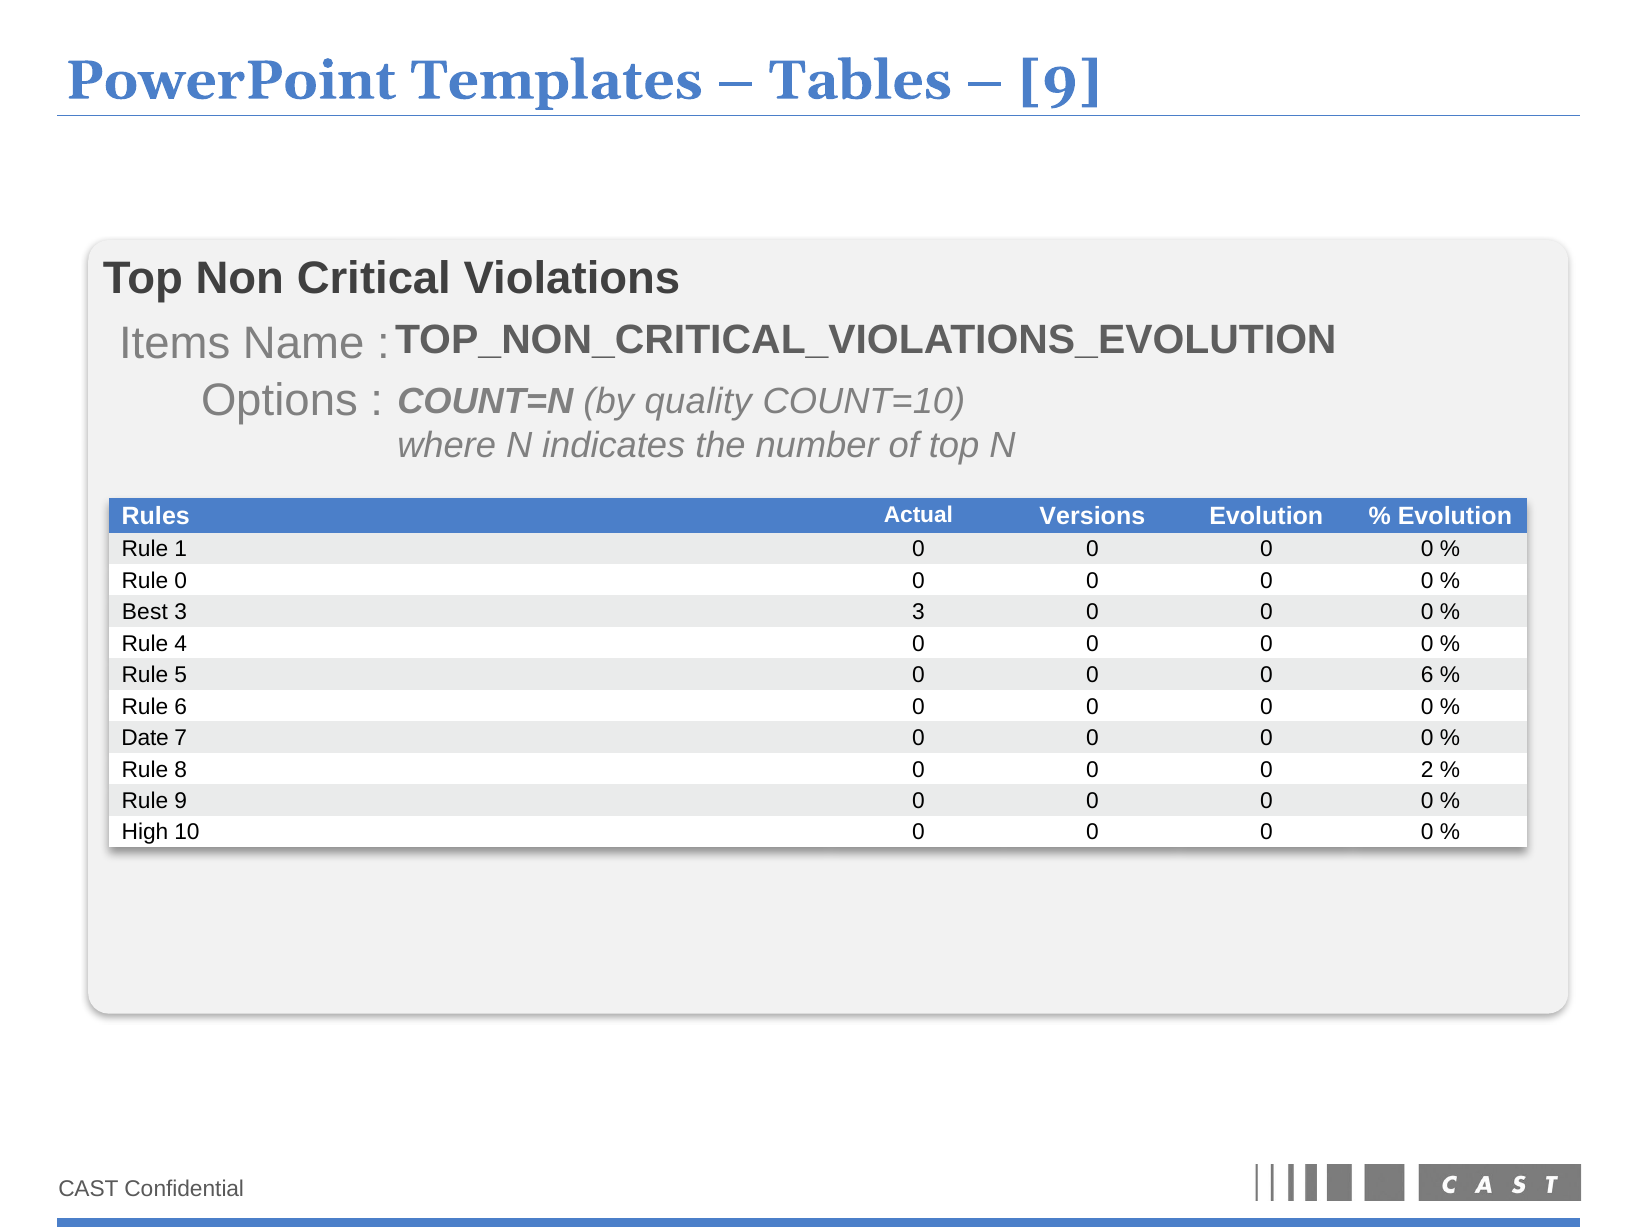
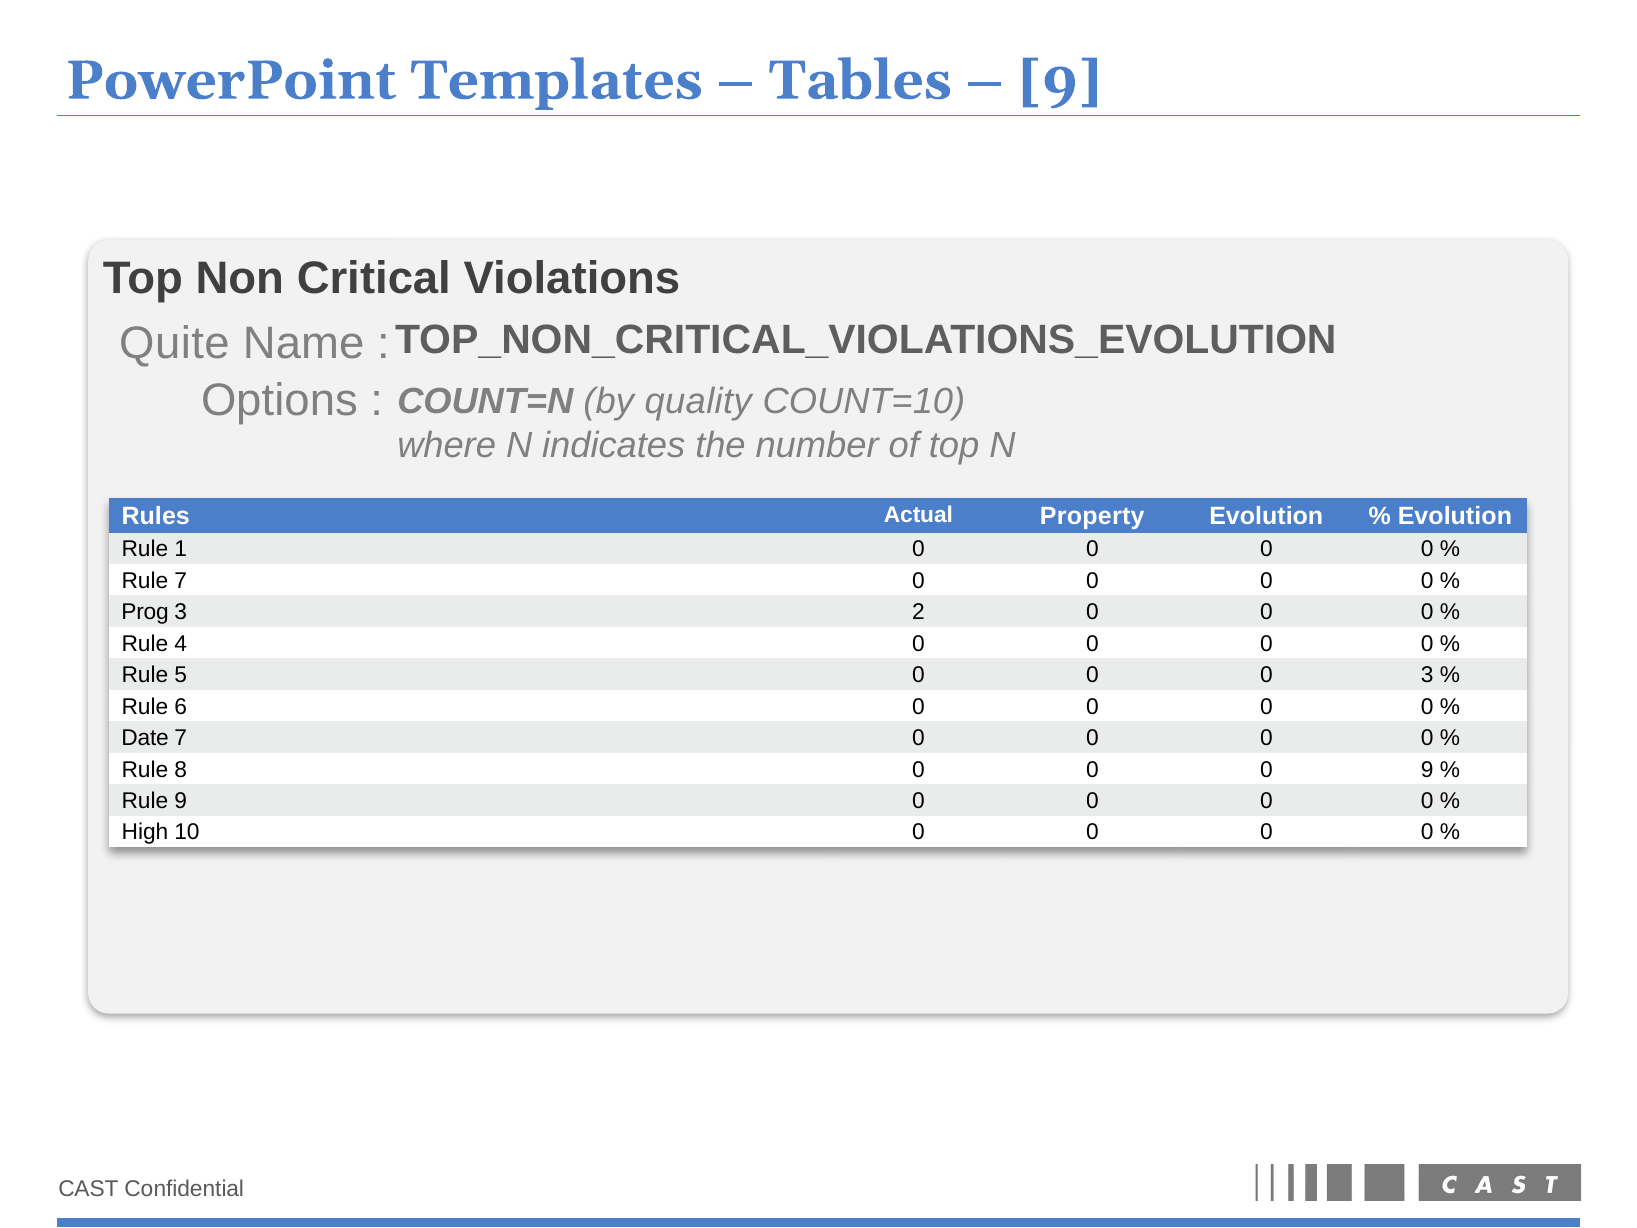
Items: Items -> Quite (174, 343)
Versions: Versions -> Property (1092, 516)
Rule 0: 0 -> 7 (181, 581)
Best: Best -> Prog (145, 612)
3 3: 3 -> 2 (918, 612)
0 6: 6 -> 3 (1427, 675)
0 2: 2 -> 9 (1427, 769)
